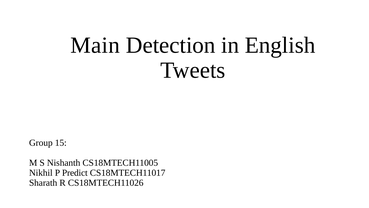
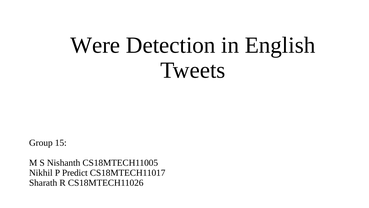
Main: Main -> Were (95, 45)
